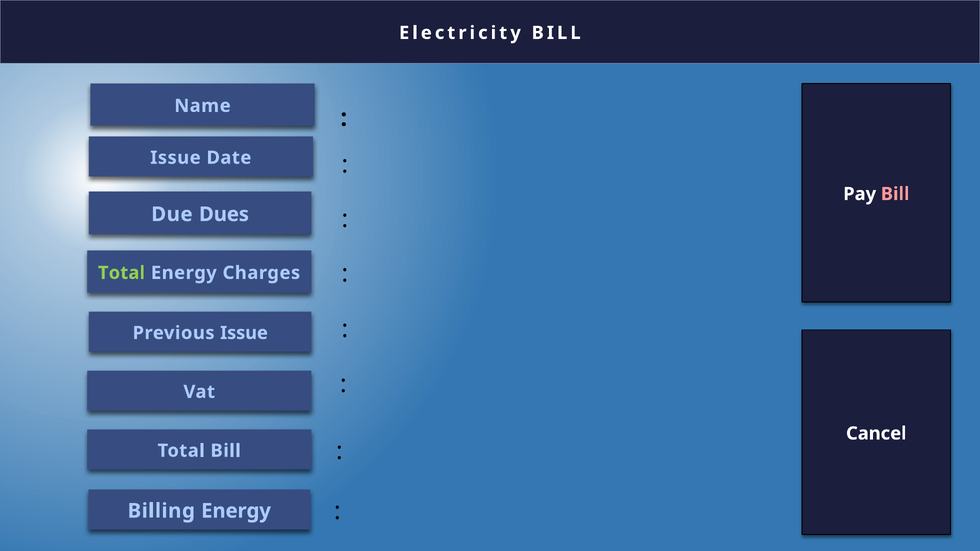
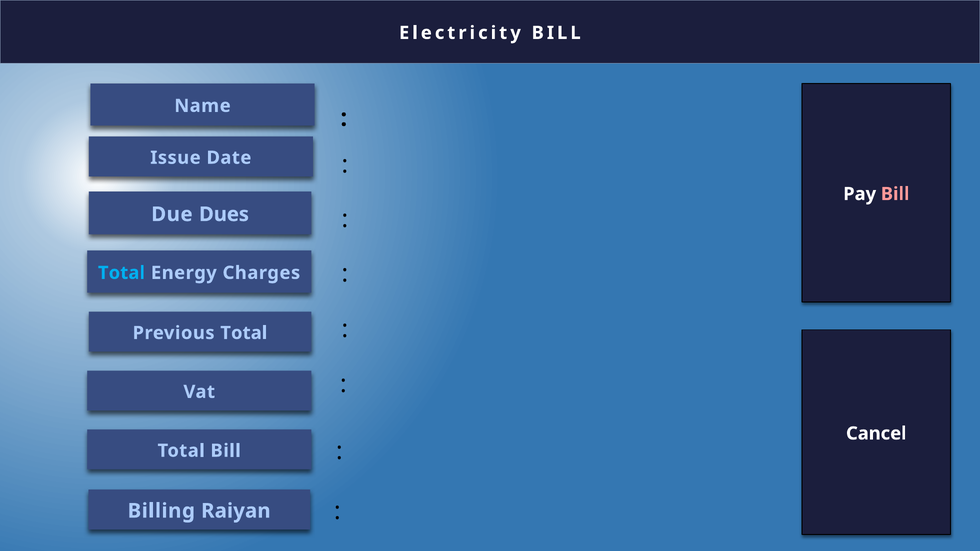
Total colour: light green -> light blue (121, 273)
Previous Issue: Issue -> Total (244, 333)
Billing Energy: Energy -> Raiyan (236, 511)
